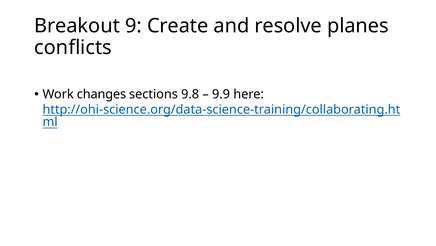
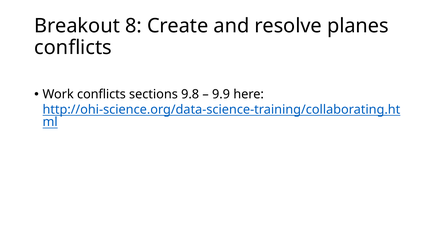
9: 9 -> 8 (133, 26)
Work changes: changes -> conflicts (101, 94)
